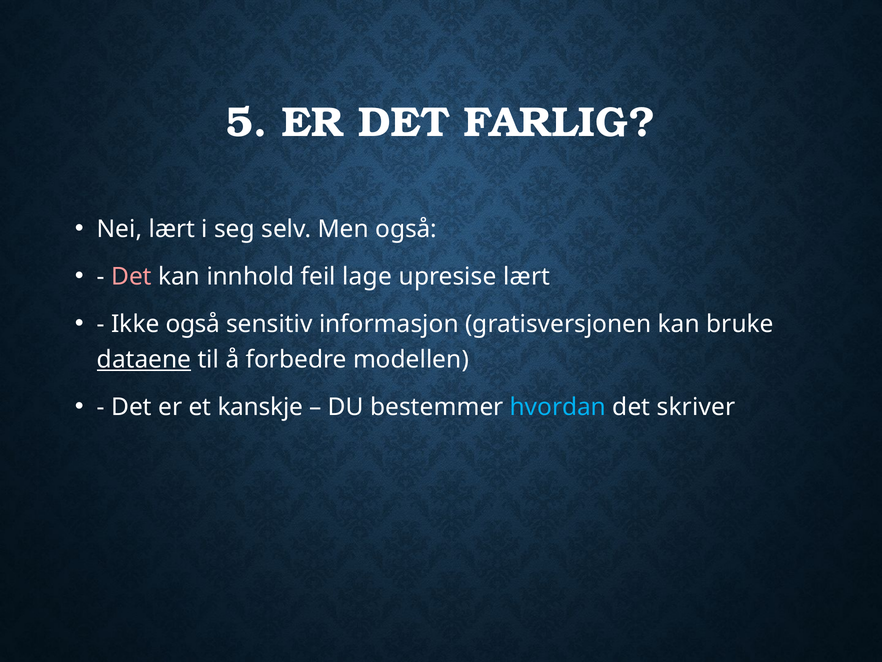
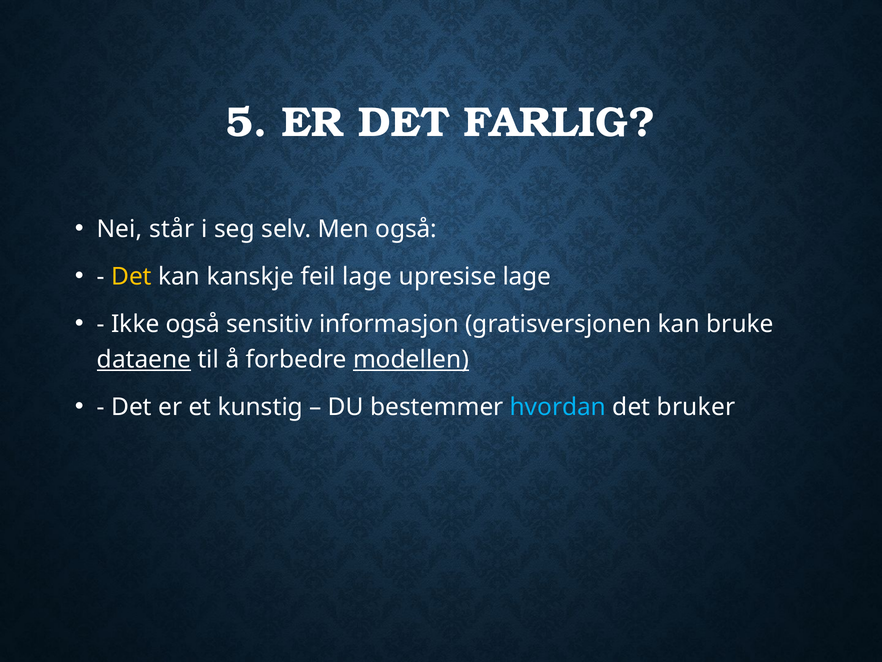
Nei lært: lært -> står (172, 229)
Det colour: pink -> yellow (132, 276)
innhold: innhold -> kanskje (250, 276)
upresise lært: lært -> lage (527, 276)
modellen underline: none -> present (411, 359)
kanskje: kanskje -> kunstig (260, 407)
skriver: skriver -> bruker (696, 407)
